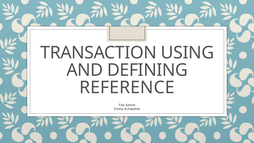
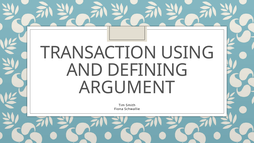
REFERENCE: REFERENCE -> ARGUMENT (127, 87)
